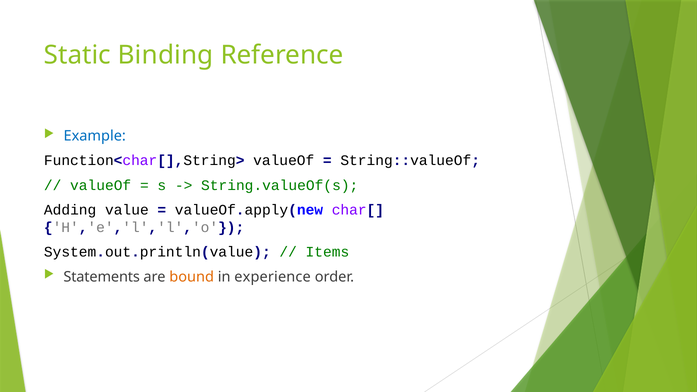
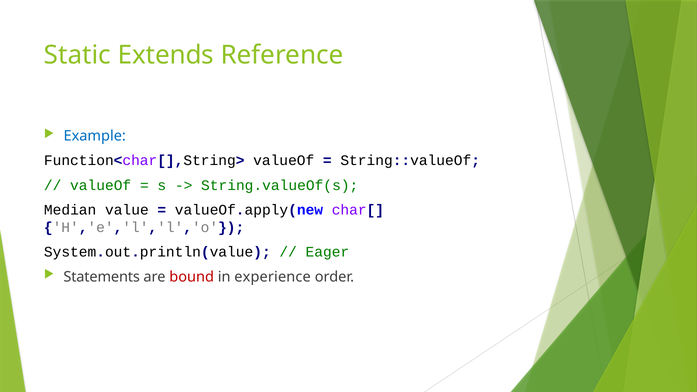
Binding: Binding -> Extends (166, 55)
Adding: Adding -> Median (70, 210)
Items: Items -> Eager (327, 252)
bound colour: orange -> red (192, 277)
